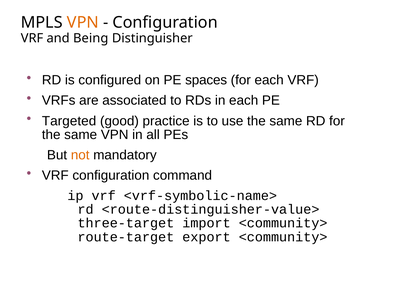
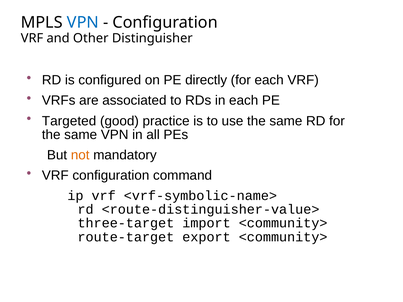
VPN colour: orange -> blue (83, 23)
Being: Being -> Other (91, 38)
spaces: spaces -> directly (206, 80)
